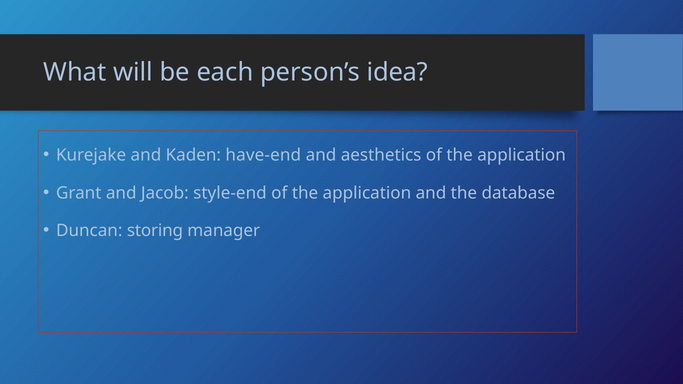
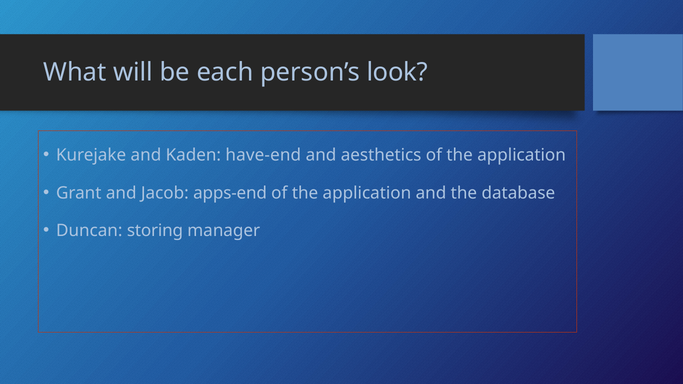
idea: idea -> look (397, 72)
style-end: style-end -> apps-end (230, 193)
